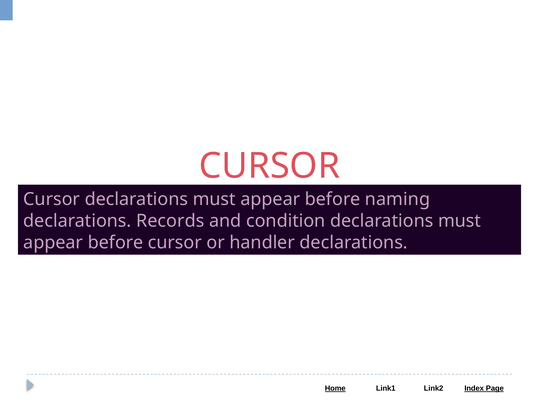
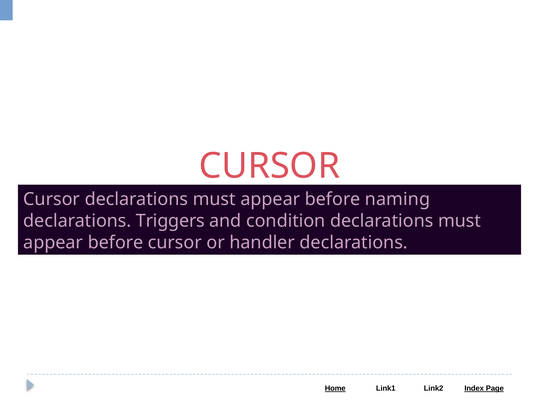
Records: Records -> Triggers (170, 221)
